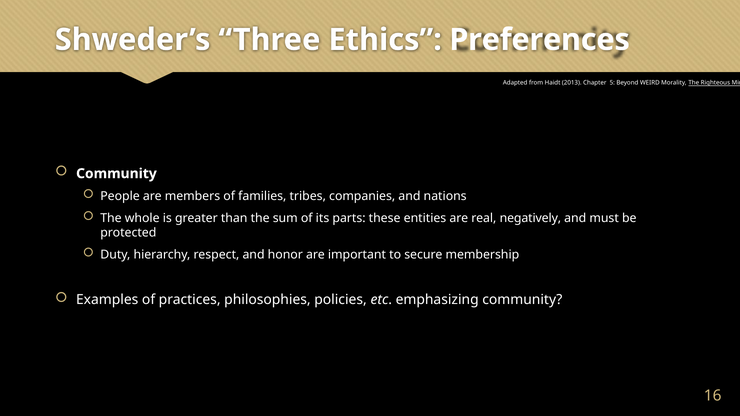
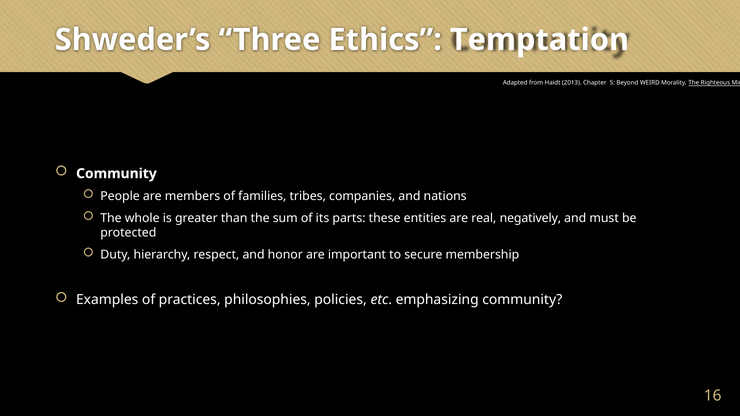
Preferences: Preferences -> Temptation (539, 40)
